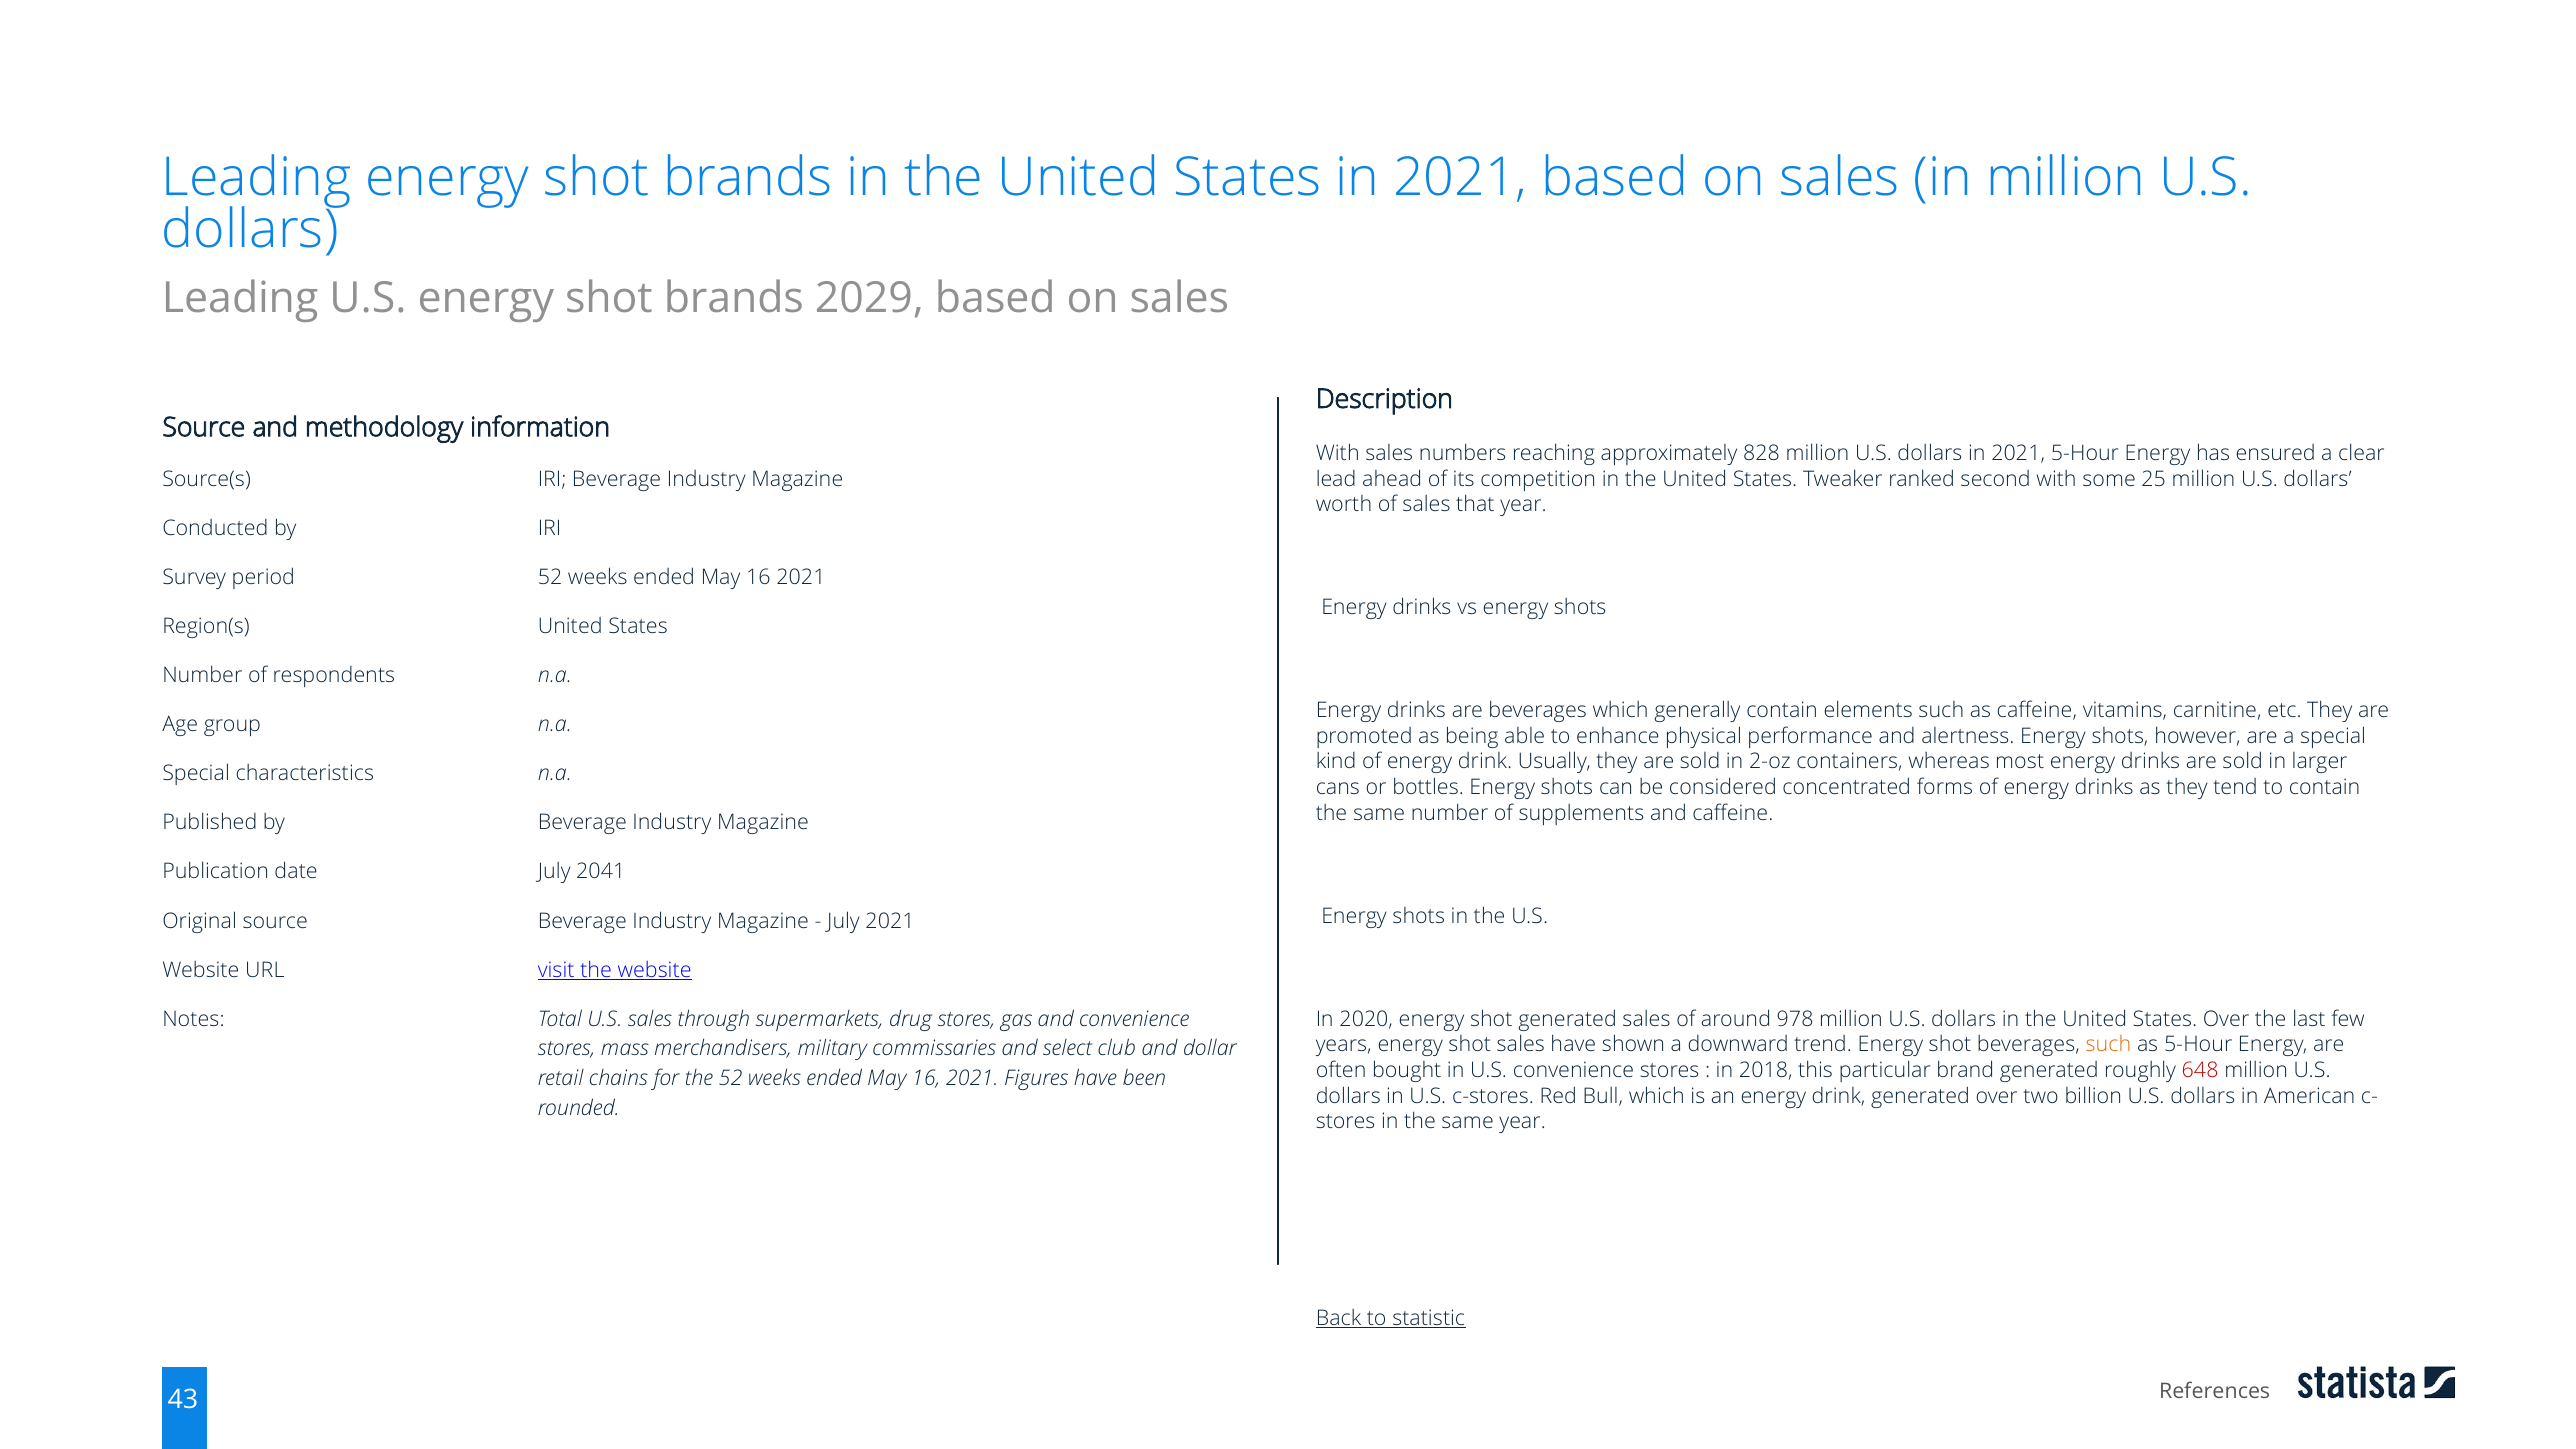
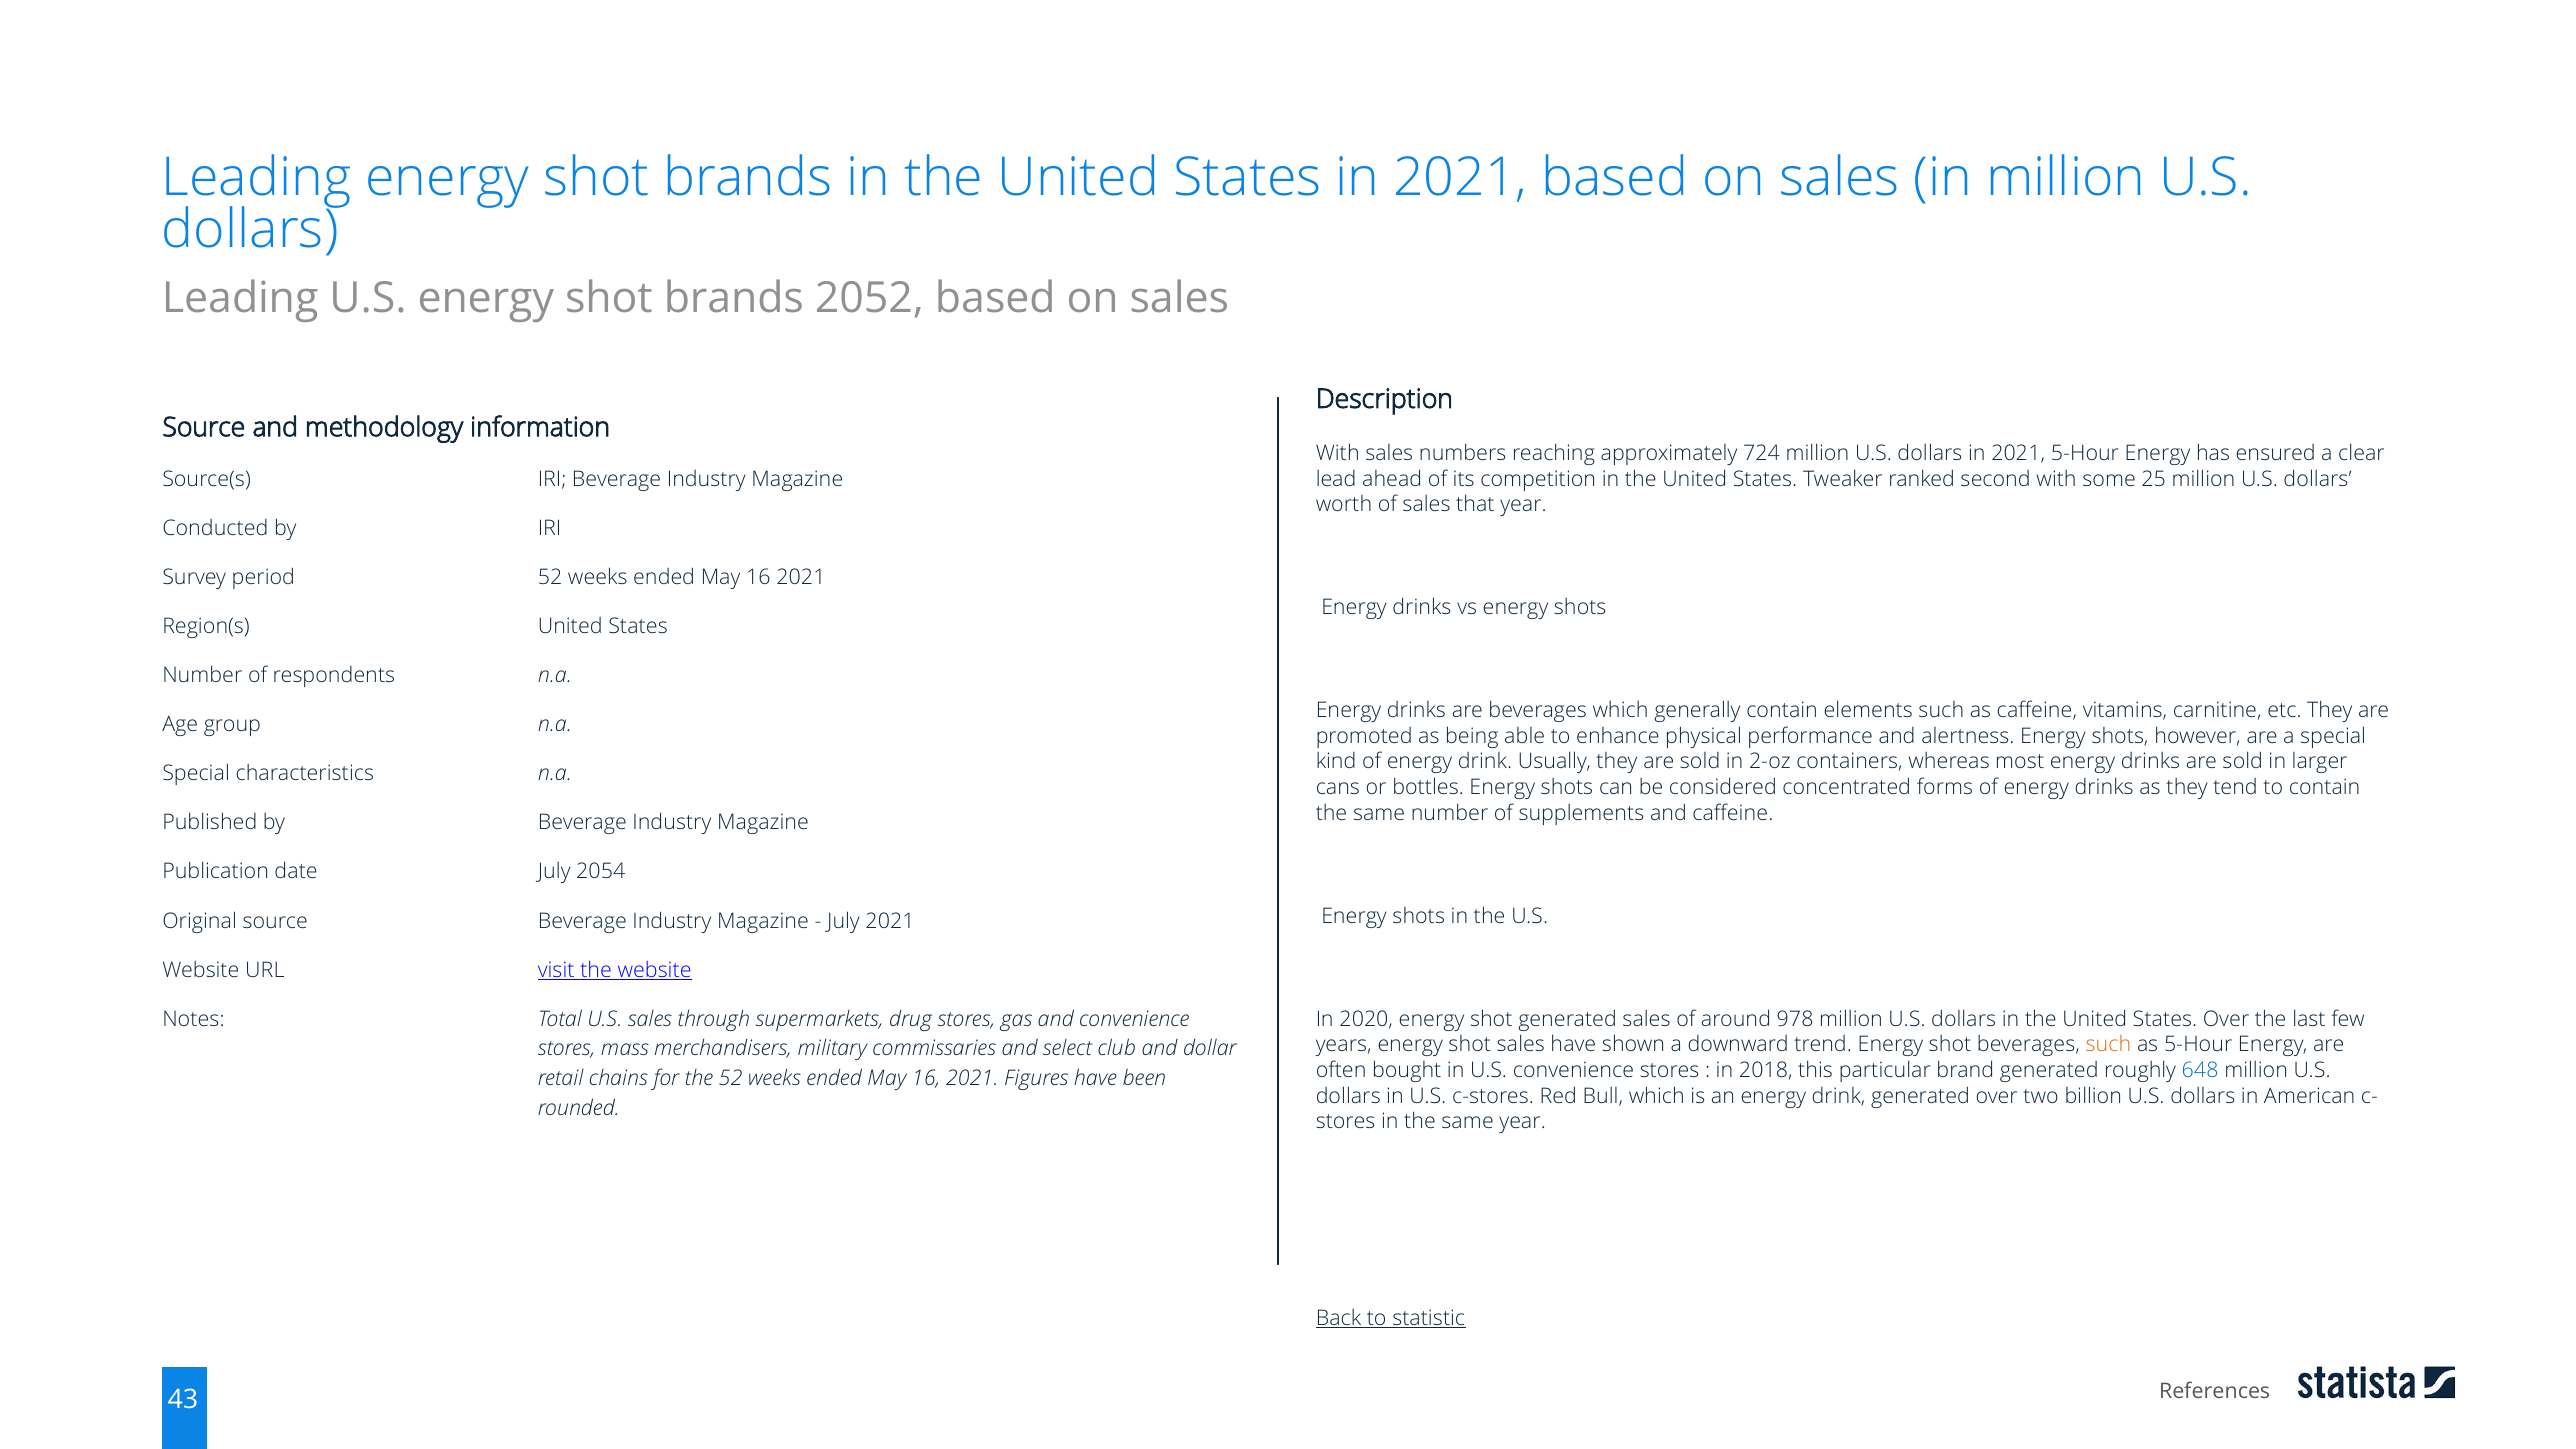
2029: 2029 -> 2052 (869, 299)
828: 828 -> 724 (1762, 453)
2041: 2041 -> 2054 (601, 872)
648 colour: red -> blue (2200, 1070)
